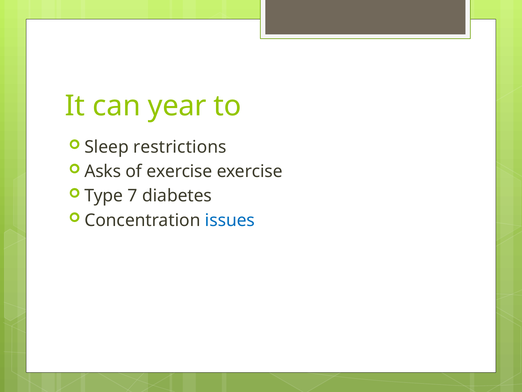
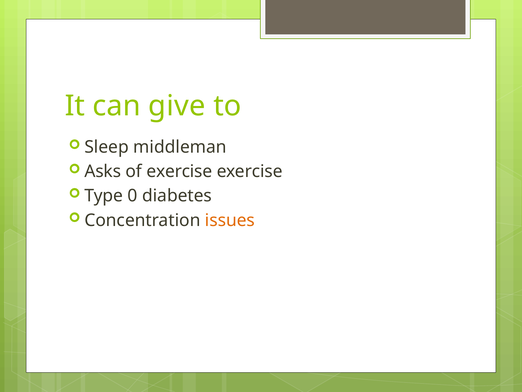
year: year -> give (177, 106)
restrictions: restrictions -> middleman (180, 147)
7: 7 -> 0 (133, 196)
issues colour: blue -> orange (230, 220)
